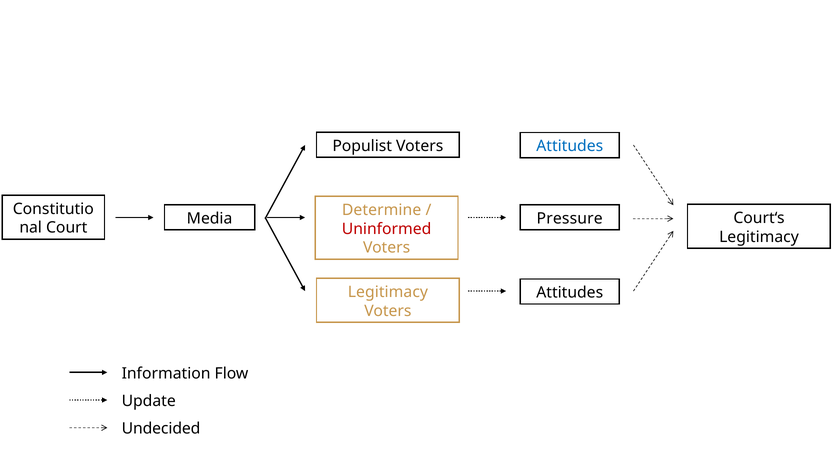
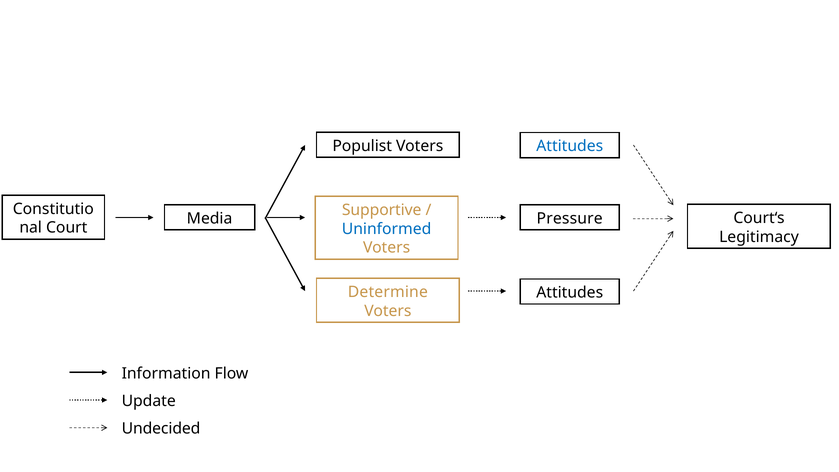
Determine: Determine -> Supportive (382, 210)
Uninformed colour: red -> blue (387, 229)
Legitimacy: Legitimacy -> Determine (388, 292)
